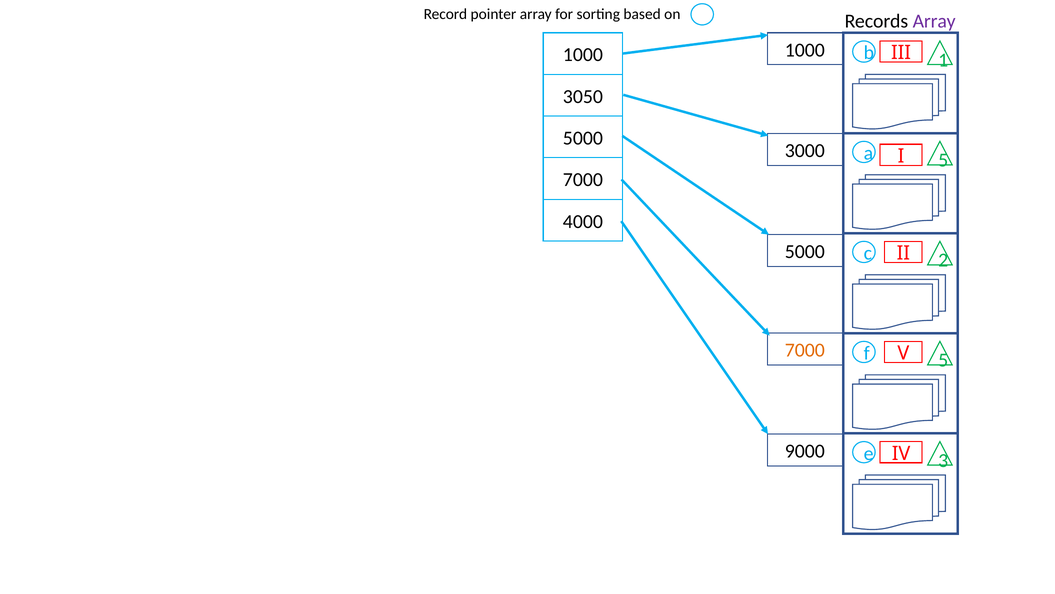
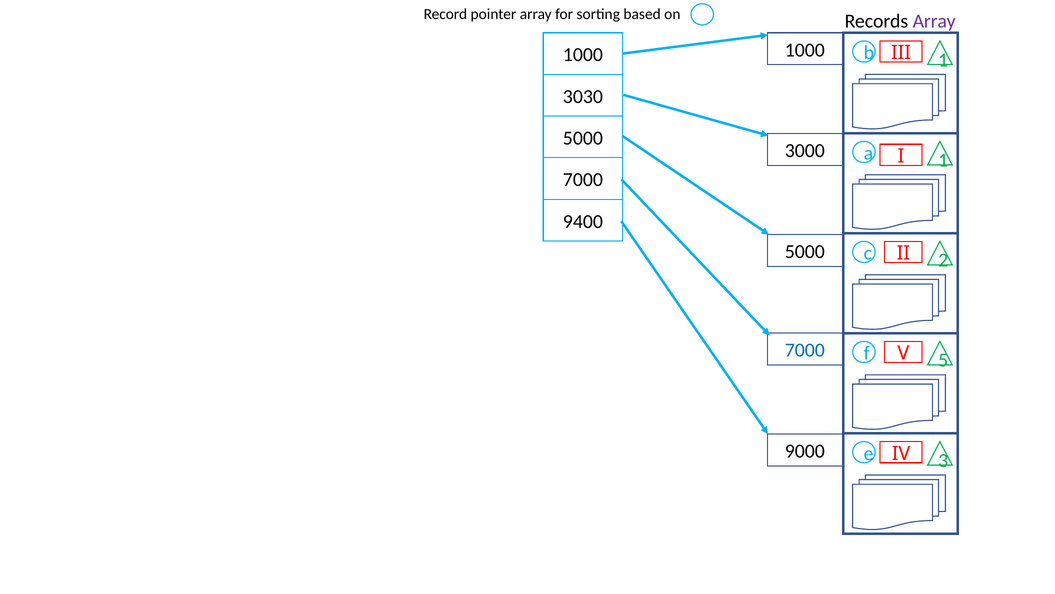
3050: 3050 -> 3030 (583, 97)
a 5: 5 -> 1 (943, 160)
4000: 4000 -> 9400 (583, 221)
7000 colour: orange -> blue (805, 350)
